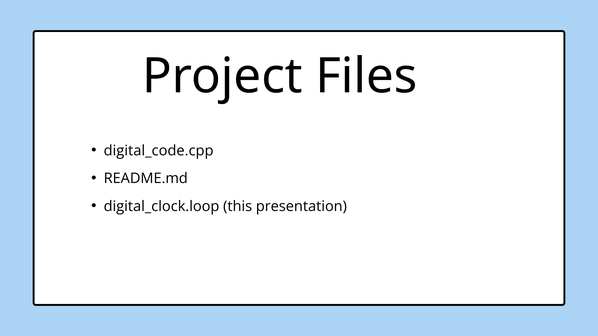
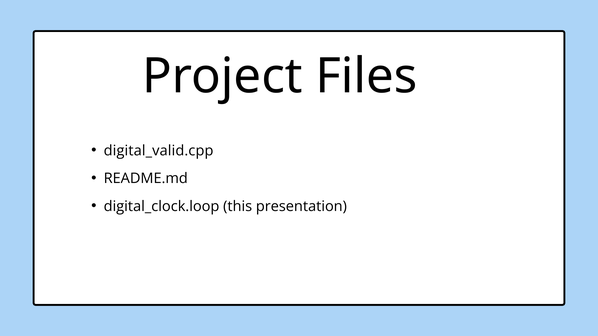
digital_code.cpp: digital_code.cpp -> digital_valid.cpp (159, 151)
